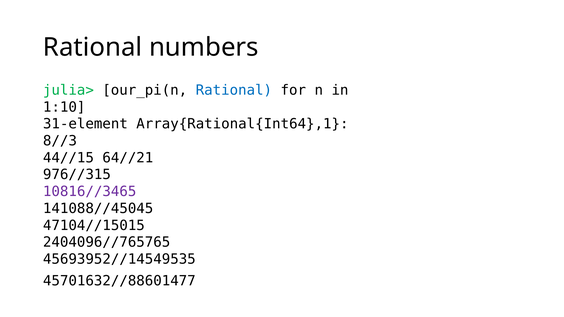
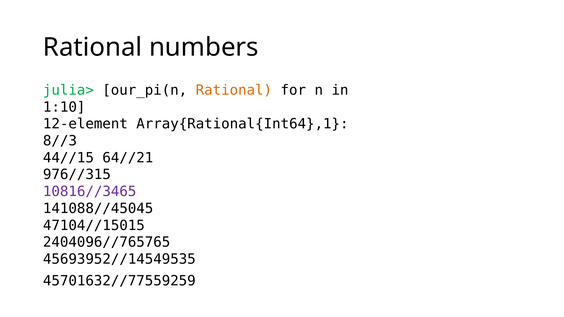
Rational colour: blue -> orange (234, 90)
31-element: 31-element -> 12-element (85, 124)
45701632//88601477: 45701632//88601477 -> 45701632//77559259 (119, 281)
